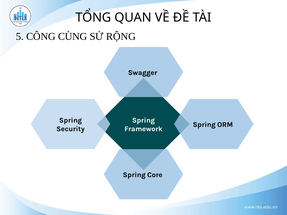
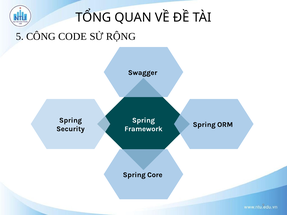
CÙNG: CÙNG -> CODE (73, 37)
